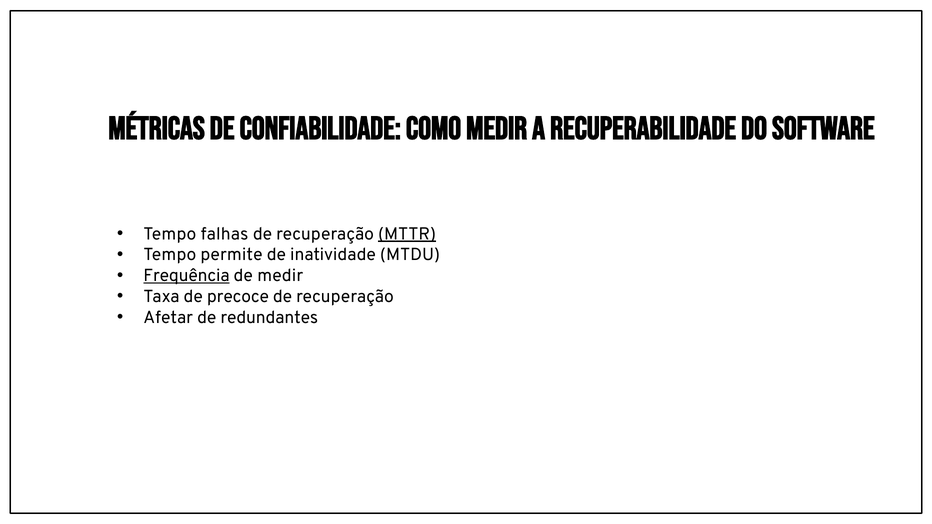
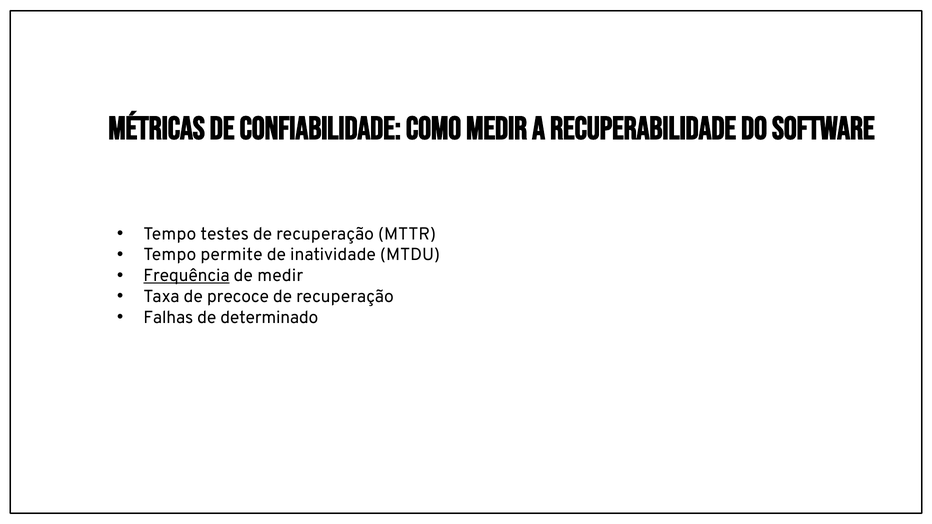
falhas: falhas -> testes (225, 234)
MTTR underline: present -> none (407, 234)
Afetar: Afetar -> Falhas (168, 318)
redundantes: redundantes -> determinado (269, 318)
